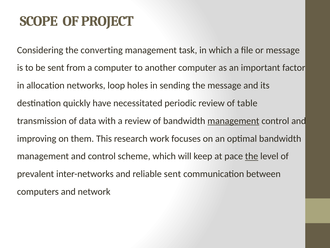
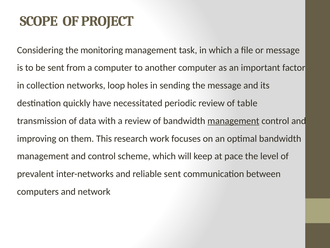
converting: converting -> monitoring (102, 50)
allocation: allocation -> collection (45, 85)
the underline: present -> none (252, 156)
